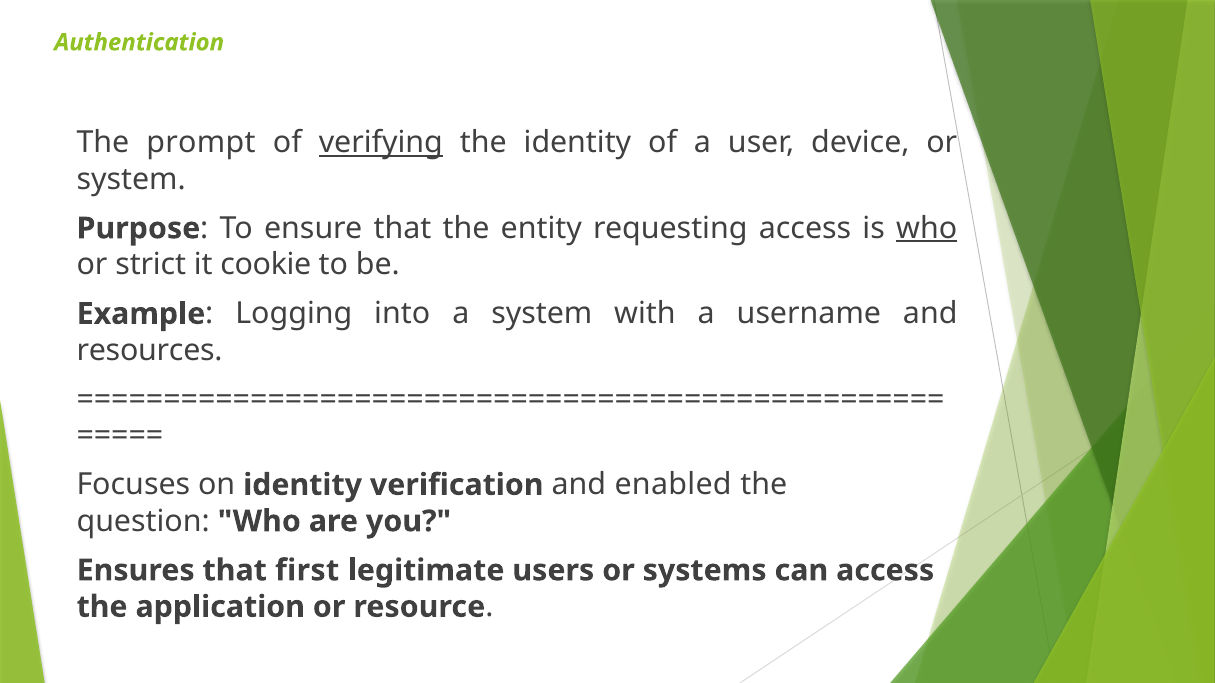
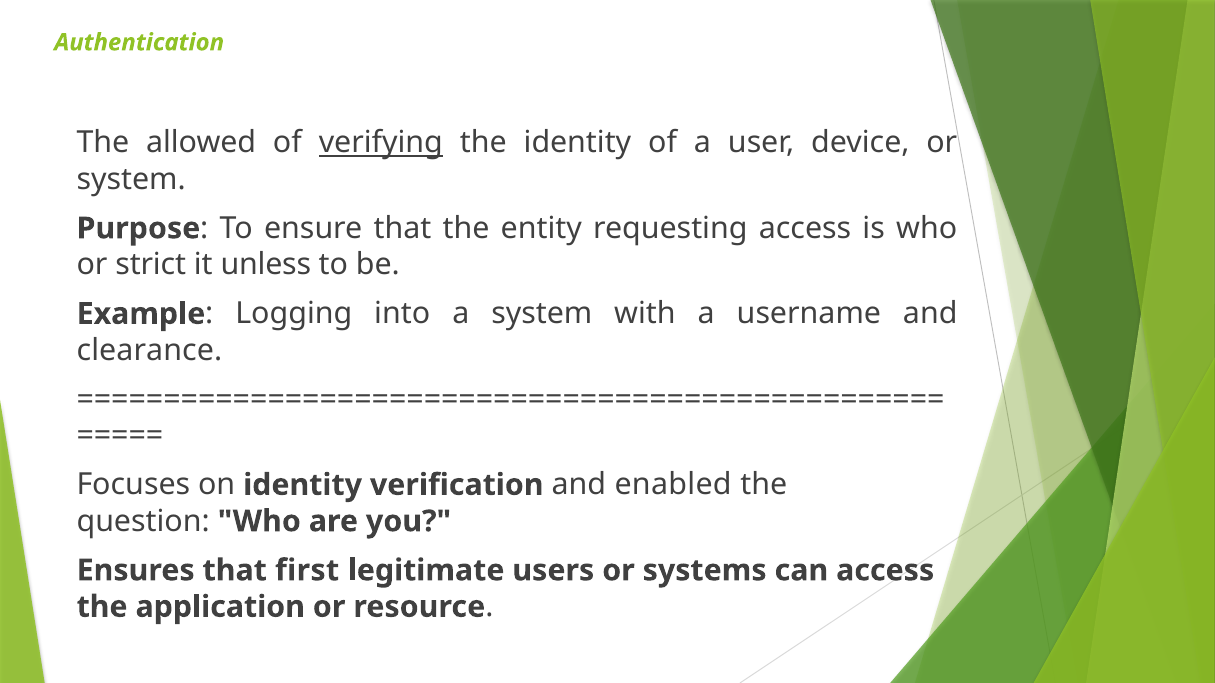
prompt: prompt -> allowed (201, 143)
who underline: present -> none (927, 228)
cookie: cookie -> unless (266, 265)
resources: resources -> clearance (149, 350)
